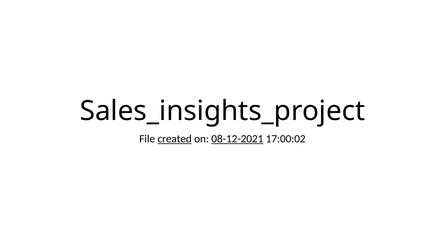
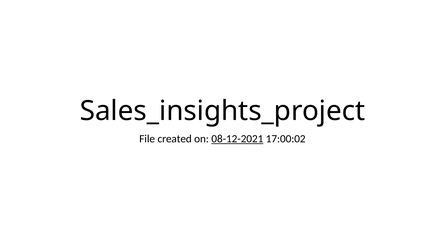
created underline: present -> none (175, 139)
